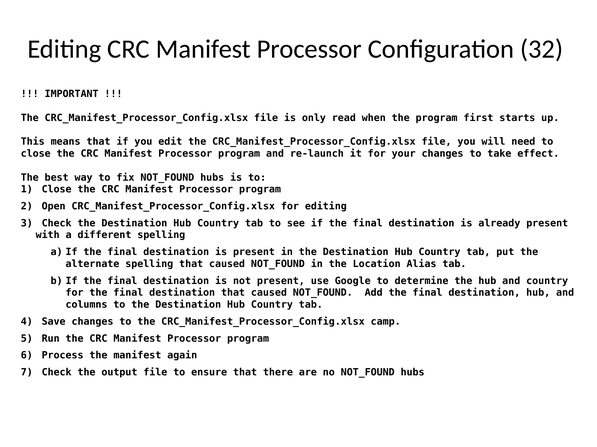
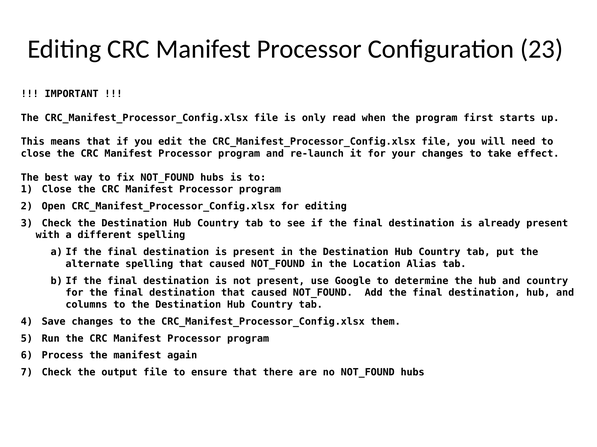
32: 32 -> 23 (542, 49)
camp: camp -> them (386, 322)
